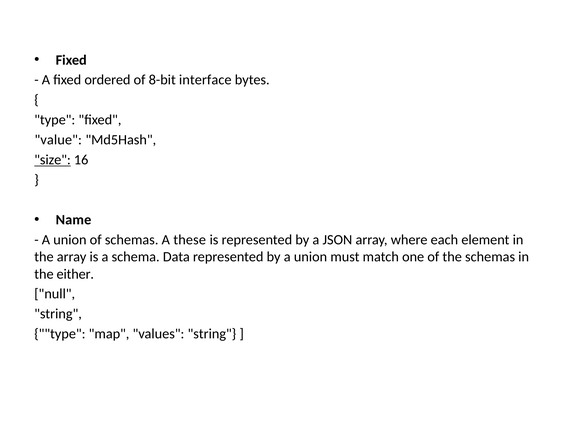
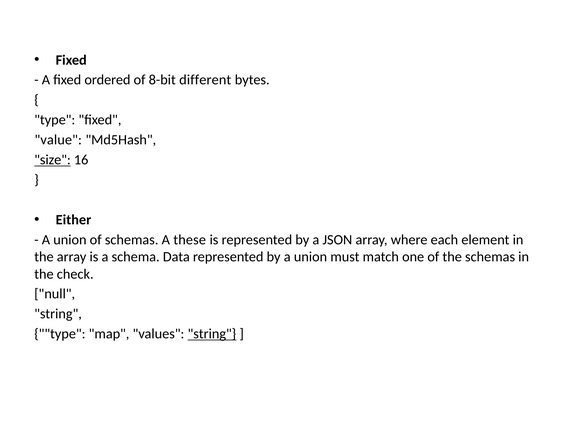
interface: interface -> different (205, 80)
Name: Name -> Either (73, 220)
either: either -> check (75, 274)
string underline: none -> present (212, 334)
